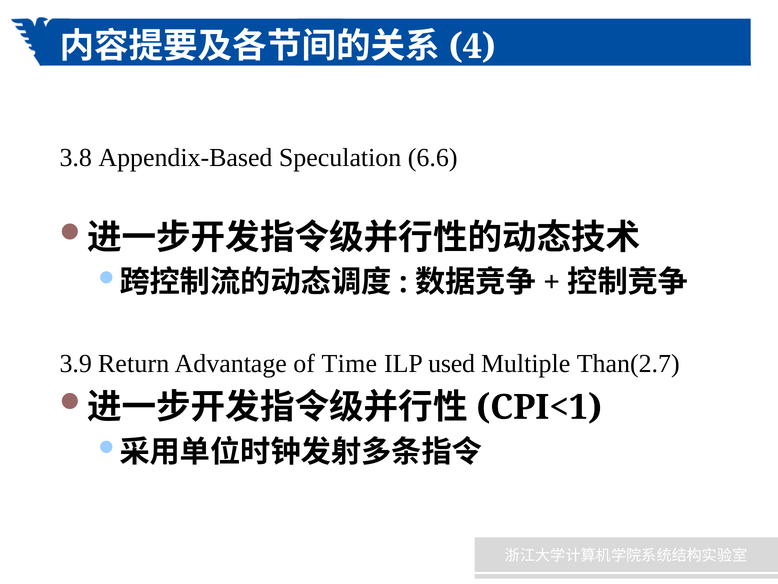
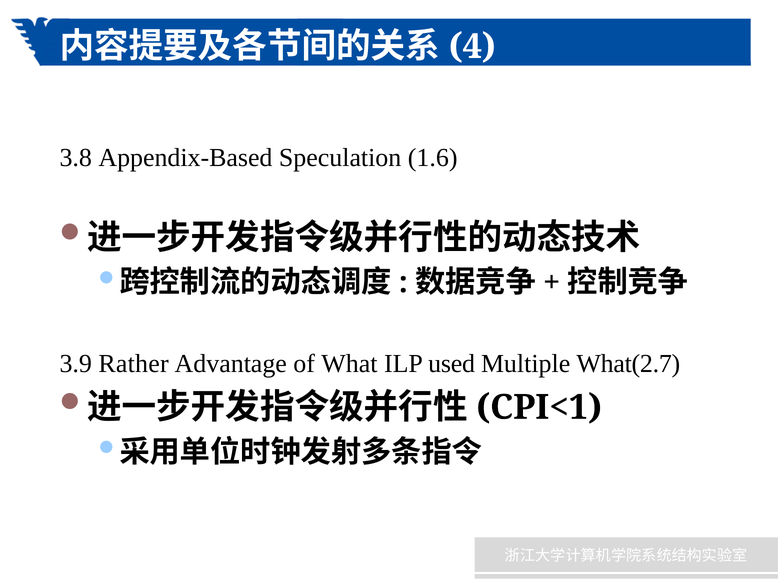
6.6: 6.6 -> 1.6 (433, 157)
Return: Return -> Rather (134, 363)
Time: Time -> What (349, 363)
Than(2.7: Than(2.7 -> What(2.7 (628, 363)
